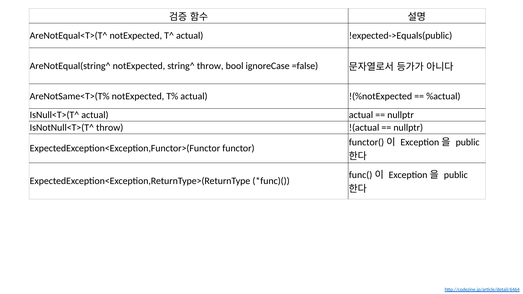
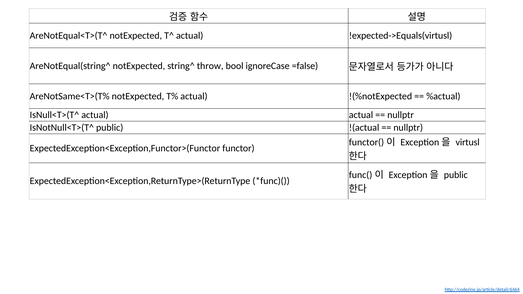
!expected->Equals(public: !expected->Equals(public -> !expected->Equals(virtusl (401, 36)
IsNotNull<T>(T^ throw: throw -> public (110, 128)
public: public -> virtusl (468, 142)
